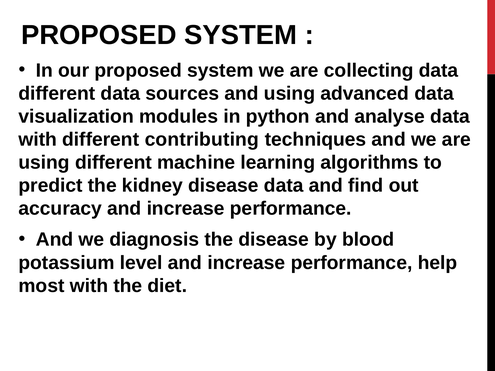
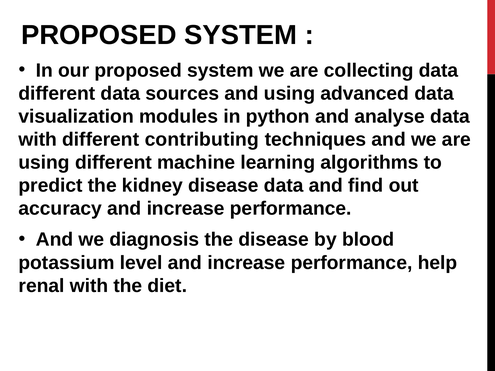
most: most -> renal (42, 286)
